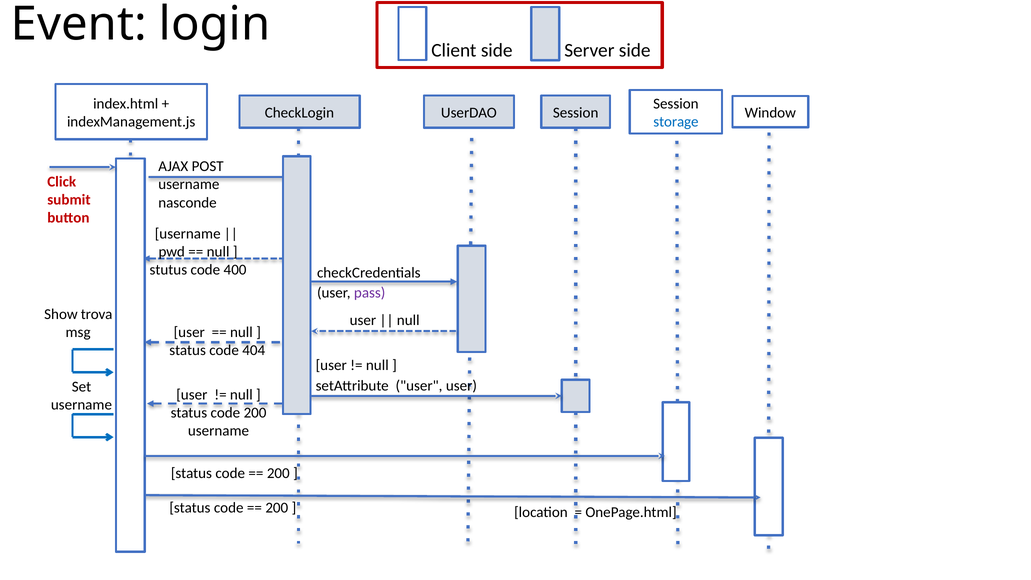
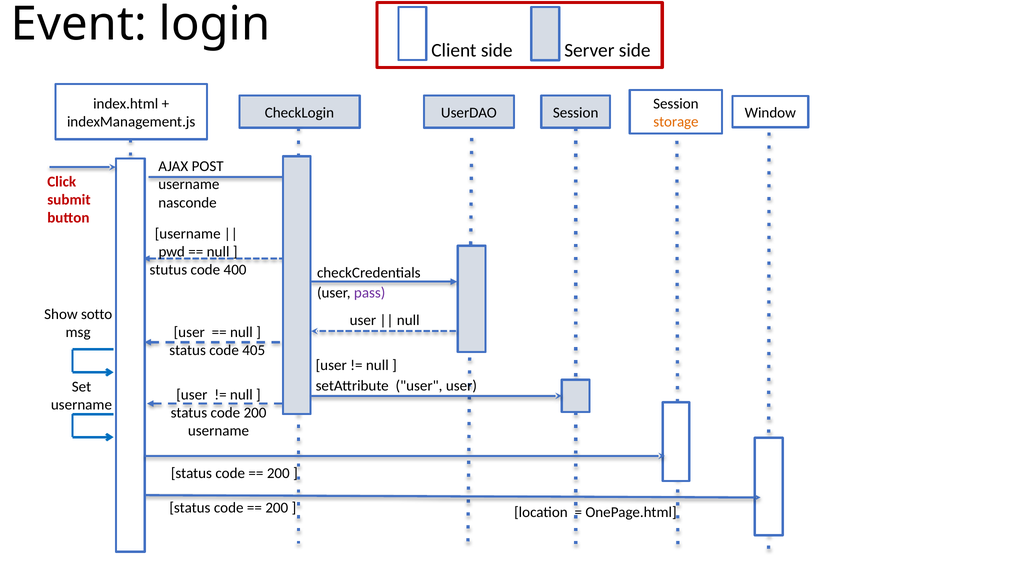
storage colour: blue -> orange (676, 122)
trova: trova -> sotto (97, 314)
404: 404 -> 405 (254, 350)
